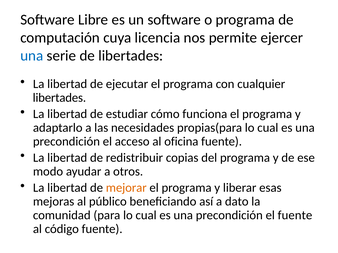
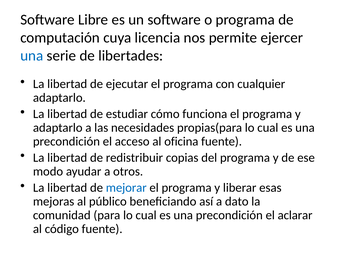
libertades: libertades -> adaptarlo (59, 98)
mejorar colour: orange -> blue (126, 188)
el fuente: fuente -> aclarar (295, 216)
